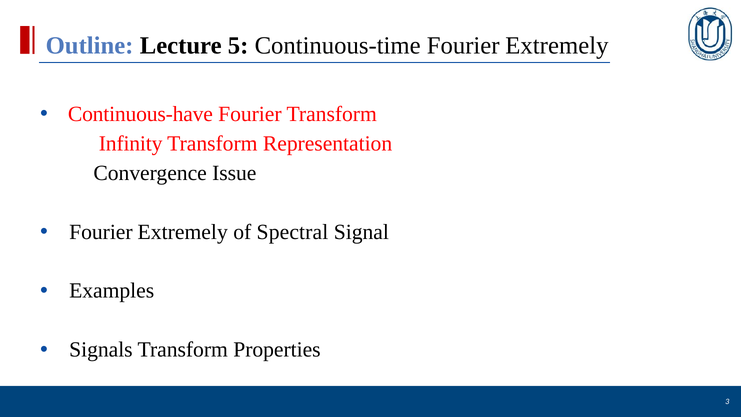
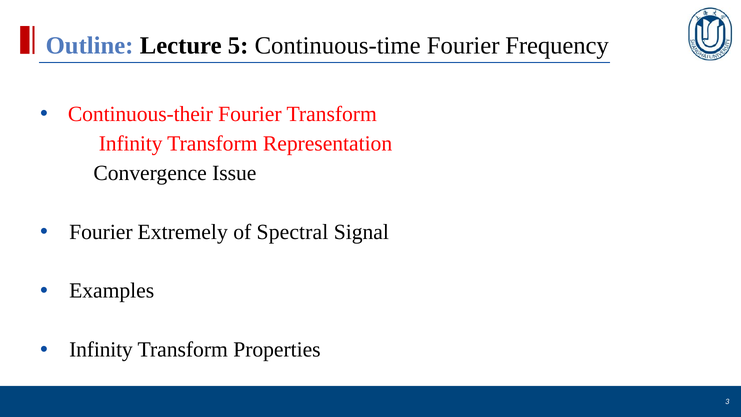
Continuous-time Fourier Extremely: Extremely -> Frequency (557, 46)
Continuous-have: Continuous-have -> Continuous-their (140, 114)
Signals: Signals -> Infinity (101, 350)
